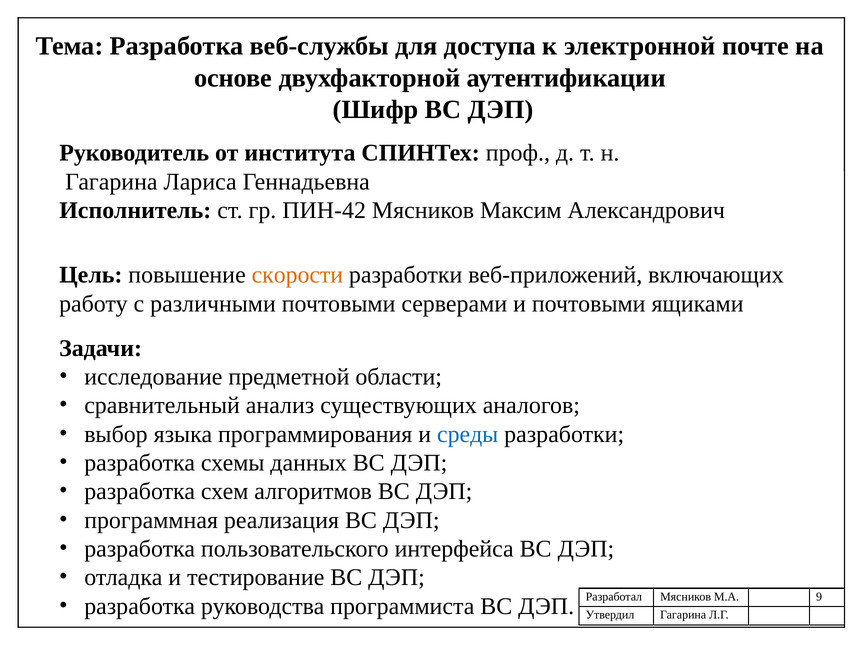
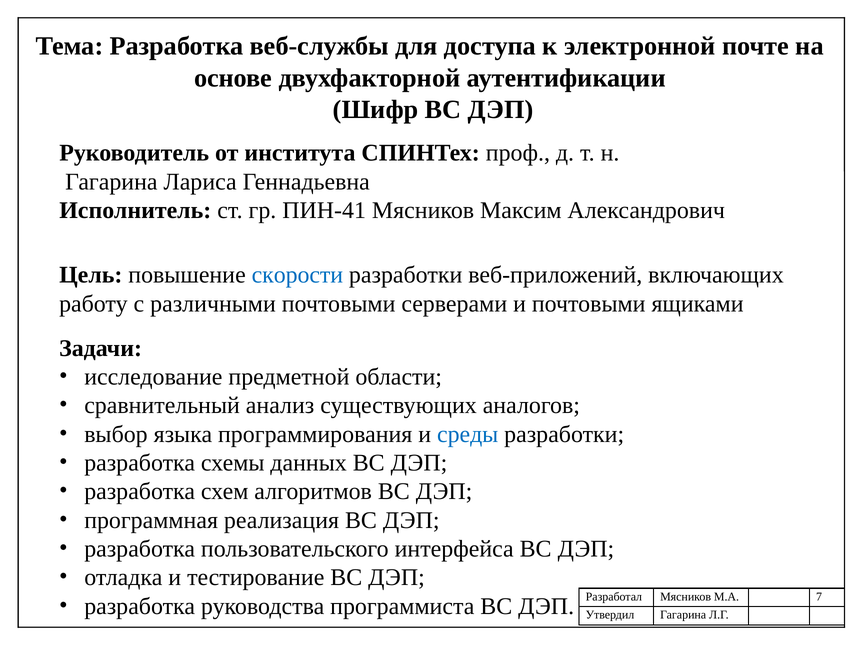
ПИН-42: ПИН-42 -> ПИН-41 (324, 210)
скорости colour: orange -> blue (297, 275)
9: 9 -> 7 (819, 597)
